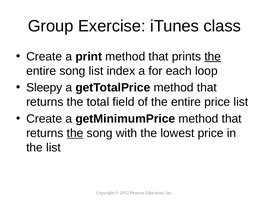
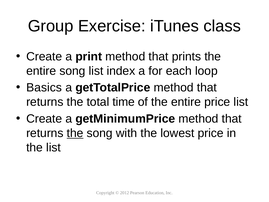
the underline: present -> none (213, 56)
Sleepy: Sleepy -> Basics (44, 88)
field: field -> time (124, 102)
